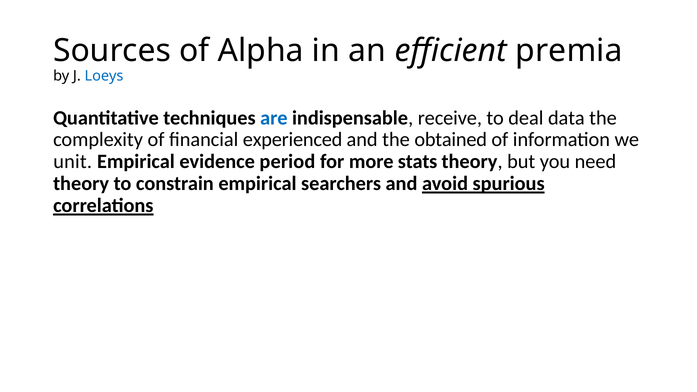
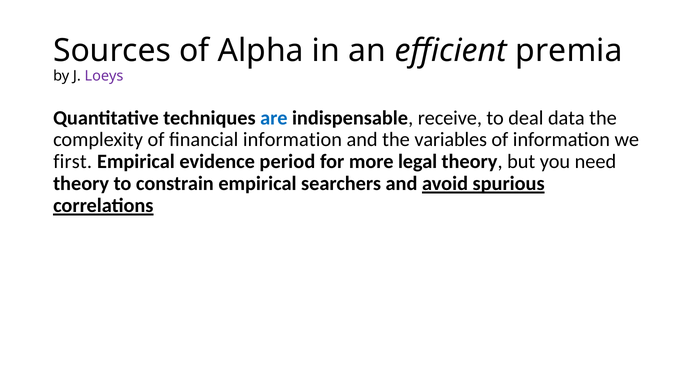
Loeys colour: blue -> purple (104, 76)
financial experienced: experienced -> information (292, 140)
obtained: obtained -> variables (451, 140)
unit: unit -> first (73, 162)
stats: stats -> legal (418, 162)
